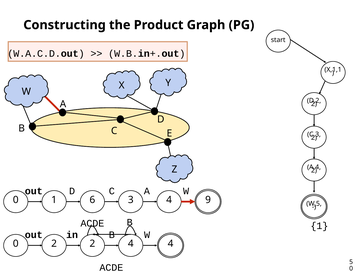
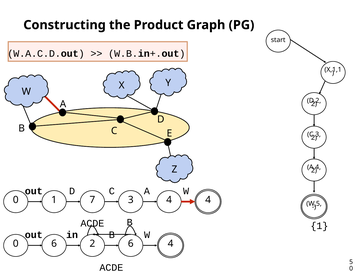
6: 6 -> 7 (92, 199)
4 9: 9 -> 4 (208, 199)
0 2: 2 -> 6 (54, 243)
2 4: 4 -> 6 (131, 243)
